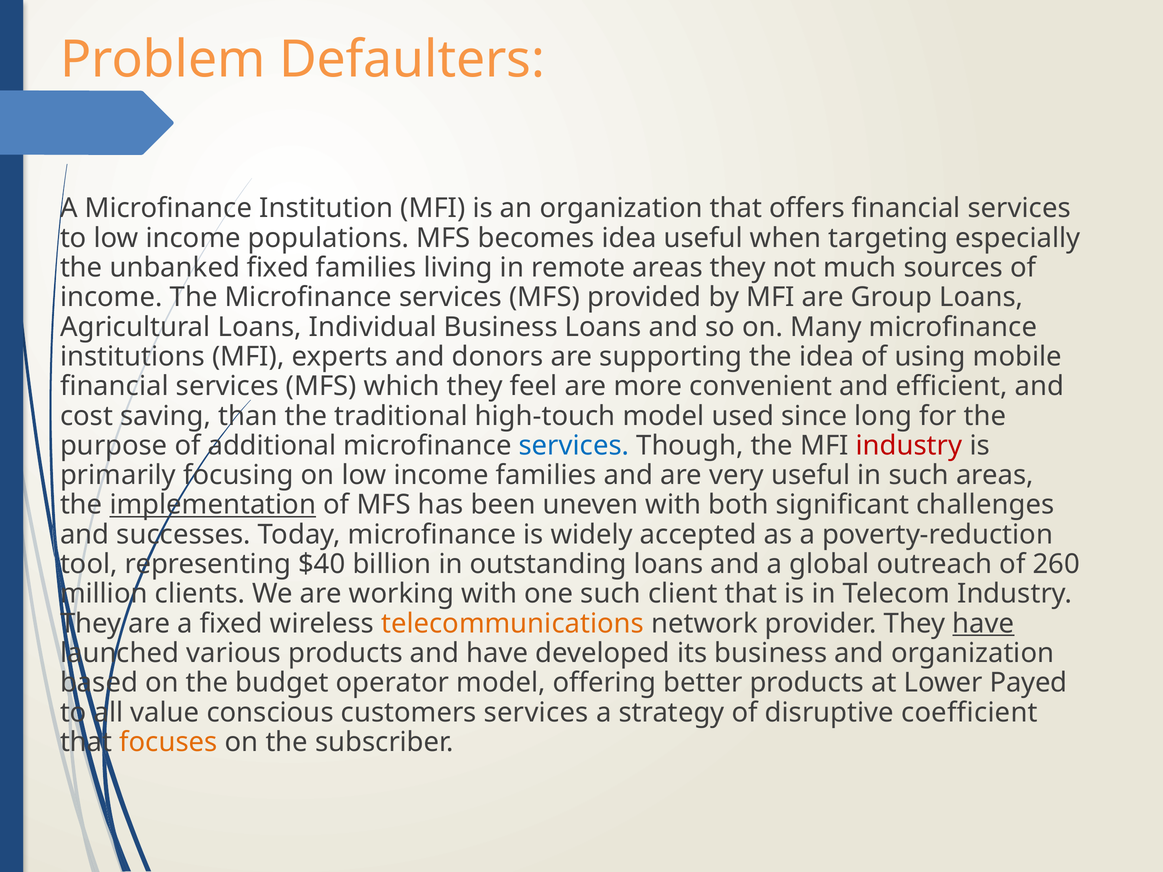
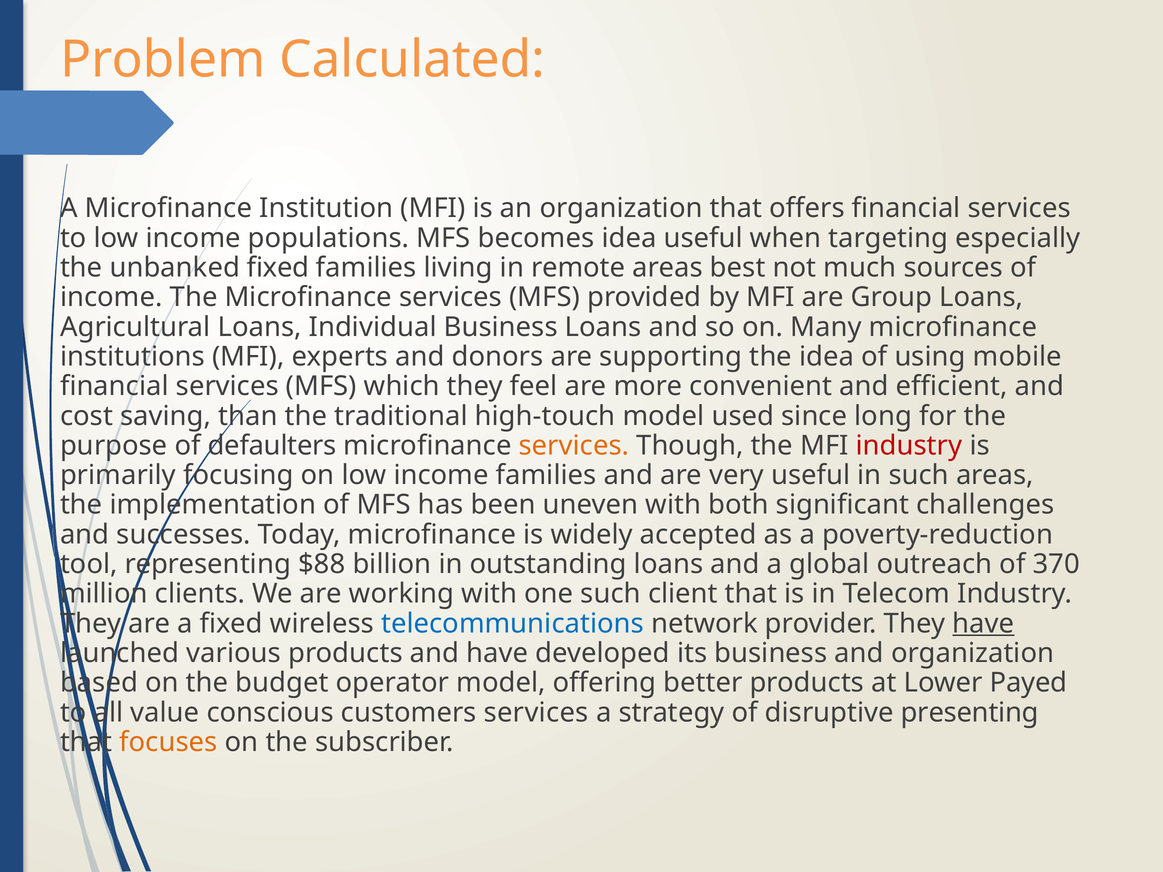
Defaulters: Defaulters -> Calculated (412, 60)
areas they: they -> best (738, 268)
additional: additional -> defaulters (272, 446)
services colour: blue -> orange (574, 446)
implementation underline: present -> none (213, 505)
$40: $40 -> $88 (322, 564)
260: 260 -> 370 (1056, 564)
telecommunications colour: orange -> blue (513, 624)
coefficient: coefficient -> presenting (970, 713)
